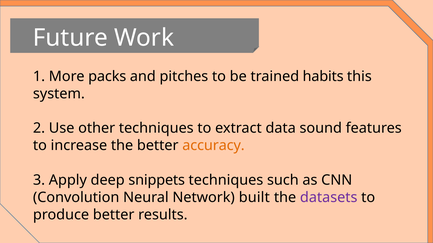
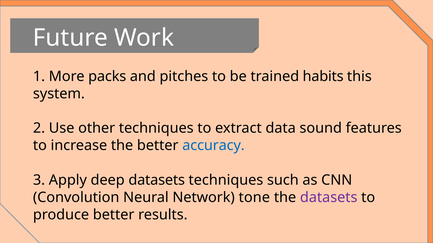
accuracy colour: orange -> blue (213, 146)
deep snippets: snippets -> datasets (157, 180)
built: built -> tone (254, 198)
